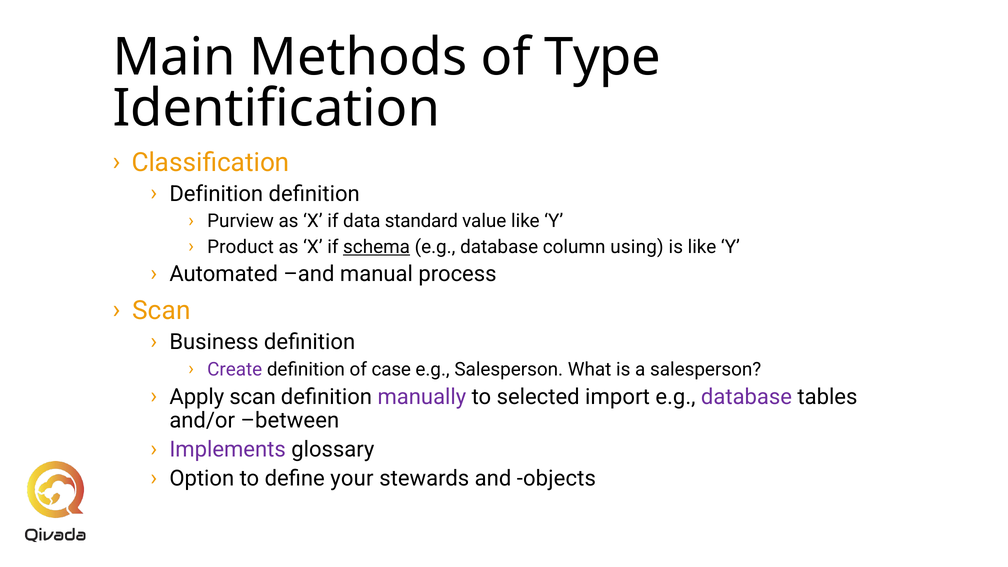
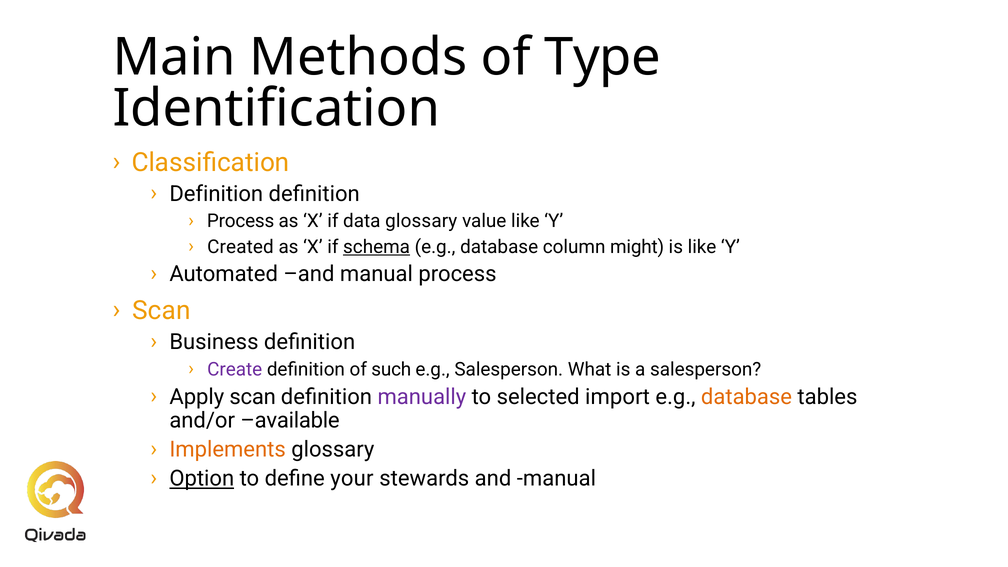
Purview: Purview -> Process (241, 221)
data standard: standard -> glossary (421, 221)
Product: Product -> Created (240, 247)
using: using -> might (637, 247)
case: case -> such (391, 369)
database colour: purple -> orange (747, 397)
between: between -> available (290, 421)
Implements colour: purple -> orange (228, 450)
Option underline: none -> present (202, 479)
stewards and objects: objects -> manual (556, 479)
